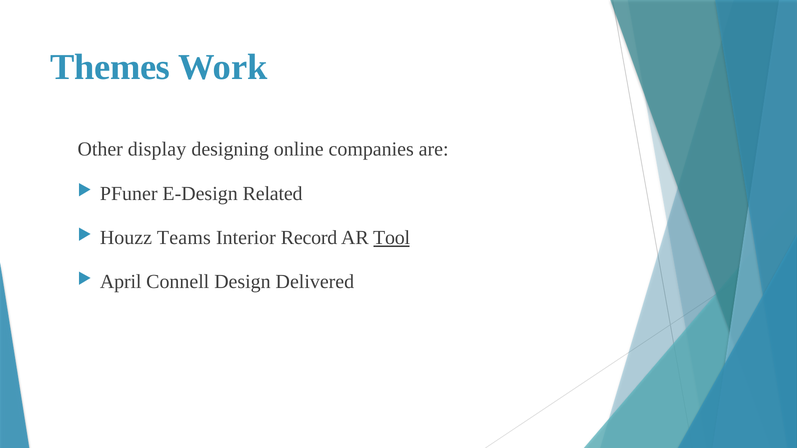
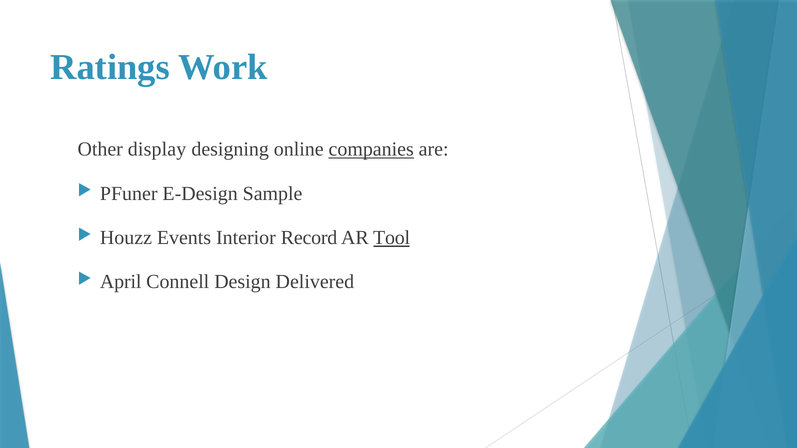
Themes: Themes -> Ratings (110, 67)
companies underline: none -> present (371, 149)
Related: Related -> Sample (273, 194)
Teams: Teams -> Events (184, 238)
